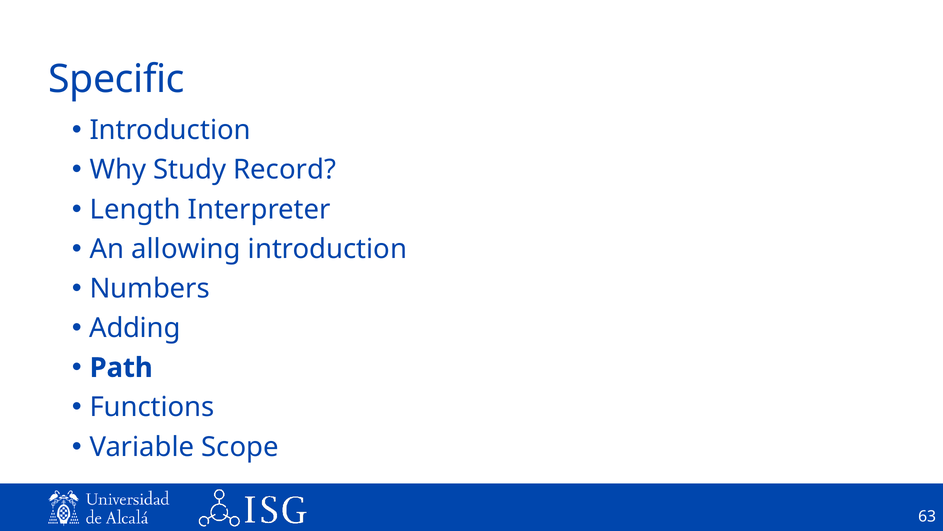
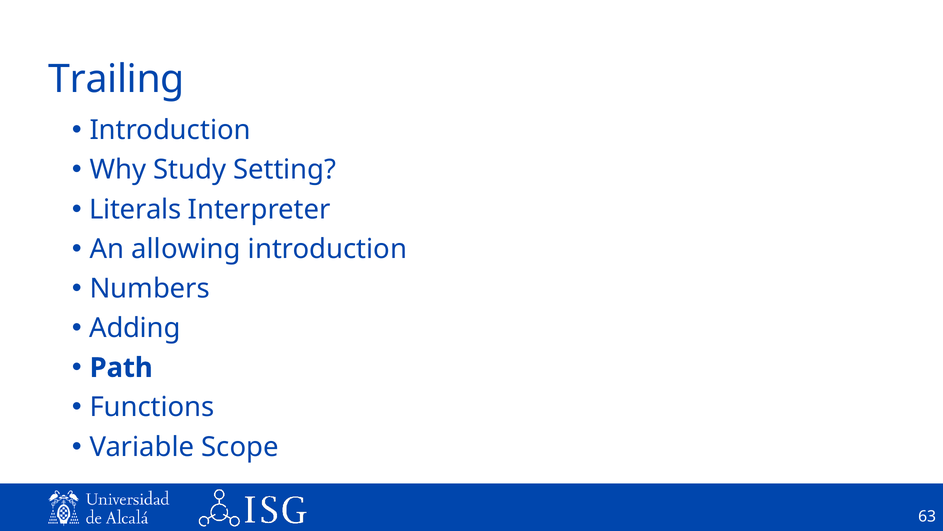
Specific: Specific -> Trailing (116, 79)
Record: Record -> Setting (285, 170)
Length: Length -> Literals (135, 209)
